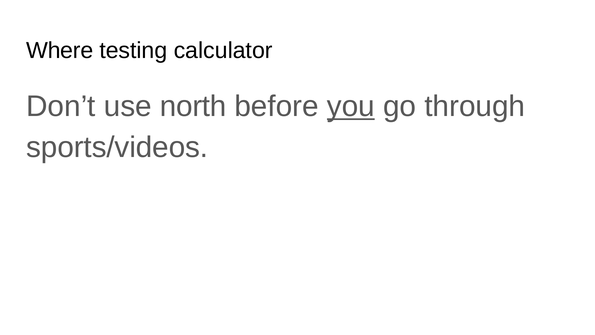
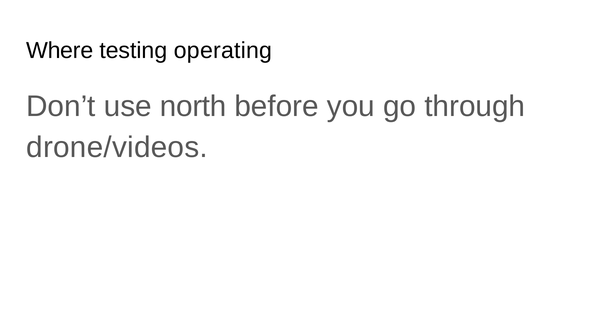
calculator: calculator -> operating (223, 50)
you underline: present -> none (351, 106)
sports/videos: sports/videos -> drone/videos (117, 147)
